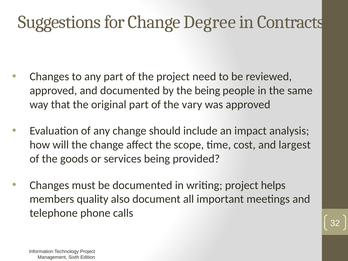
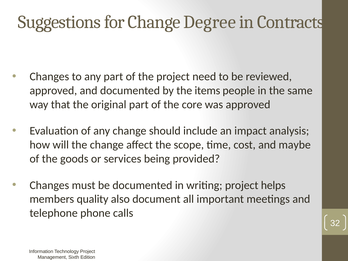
the being: being -> items (207, 91)
vary: vary -> core (192, 104)
largest: largest -> maybe (295, 145)
